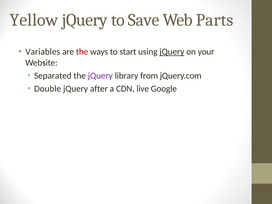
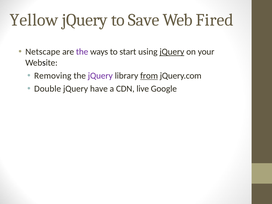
Parts: Parts -> Fired (215, 20)
Variables: Variables -> Netscape (43, 52)
the colour: red -> purple (82, 52)
Separated: Separated -> Removing (53, 76)
from underline: none -> present (149, 76)
after: after -> have (99, 89)
